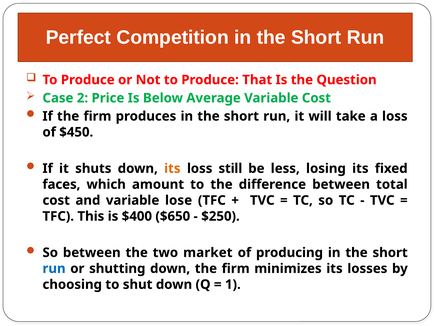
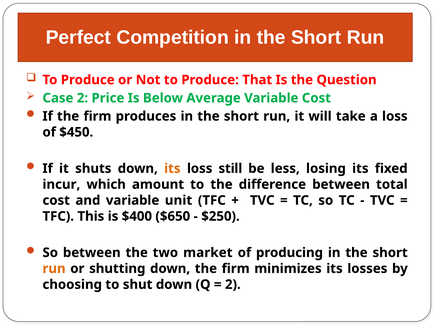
faces: faces -> incur (61, 184)
lose: lose -> unit (179, 200)
run colour: blue -> orange (54, 268)
1: 1 -> 2 (233, 284)
